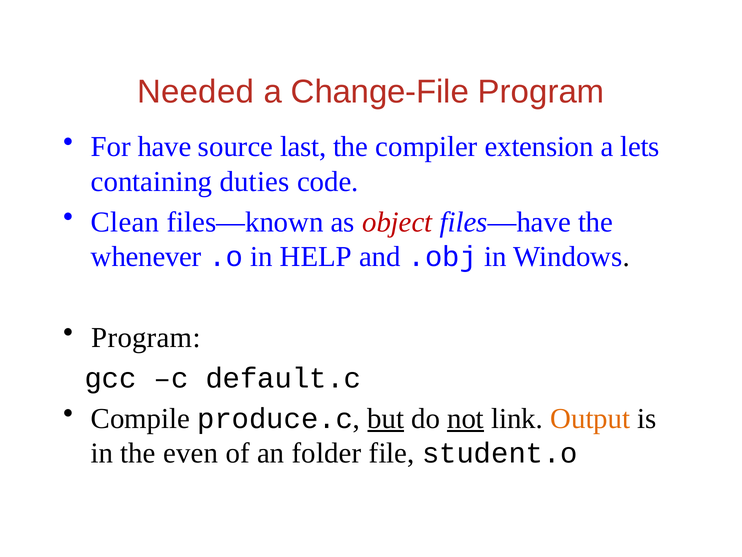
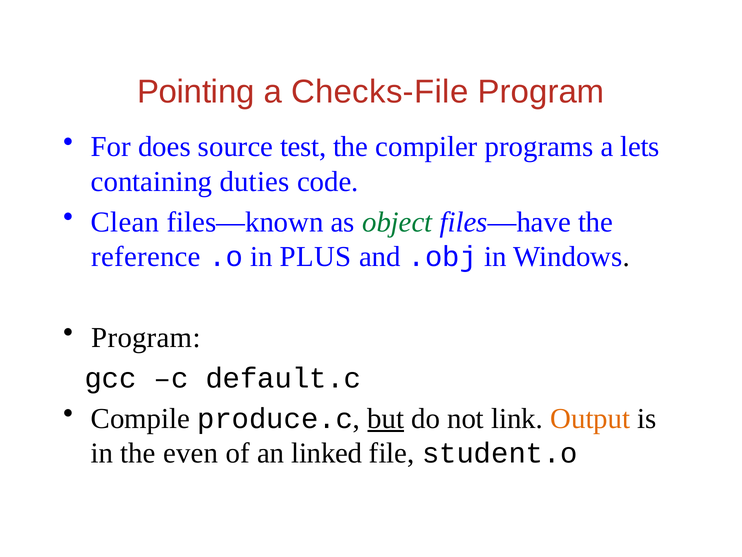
Needed: Needed -> Pointing (196, 92)
Change-File: Change-File -> Checks-File (380, 92)
have: have -> does (164, 147)
last: last -> test (303, 147)
extension: extension -> programs (539, 147)
object colour: red -> green (397, 222)
whenever: whenever -> reference (146, 256)
HELP: HELP -> PLUS (316, 256)
not underline: present -> none (466, 418)
folder: folder -> linked (327, 453)
